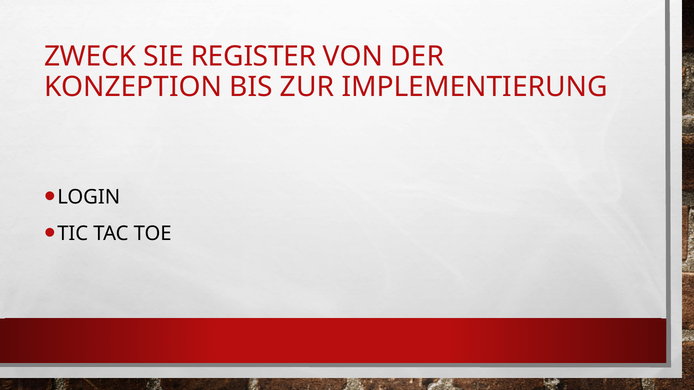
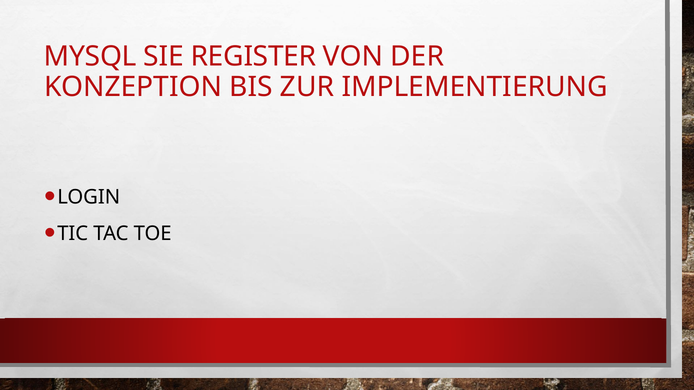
ZWECK: ZWECK -> MYSQL (90, 57)
